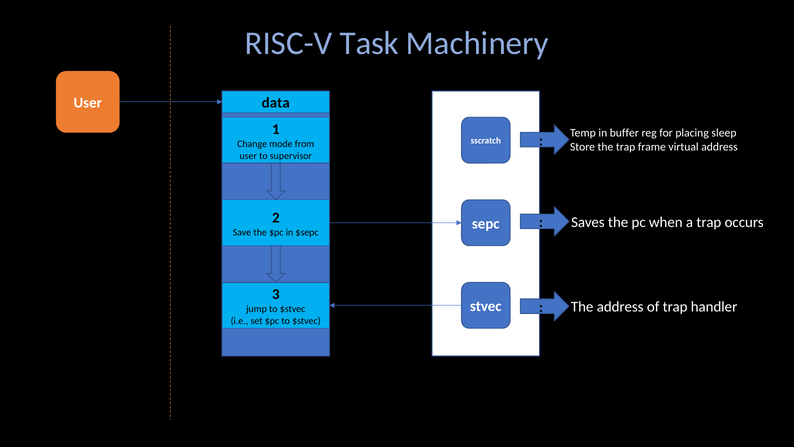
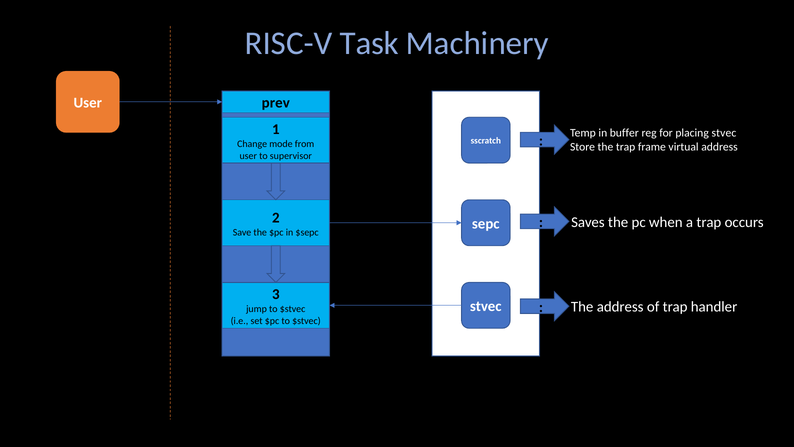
data: data -> prev (276, 103)
placing sleep: sleep -> stvec (724, 133)
